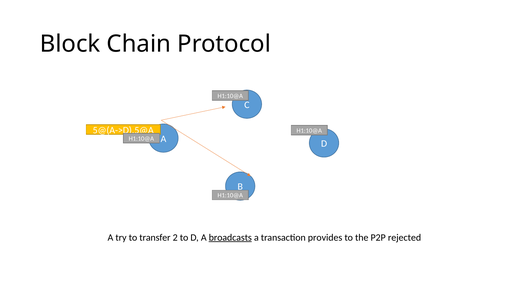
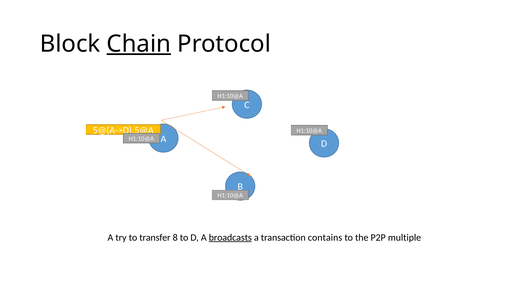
Chain underline: none -> present (139, 44)
2: 2 -> 8 (175, 238)
provides: provides -> contains (325, 238)
rejected: rejected -> multiple (405, 238)
